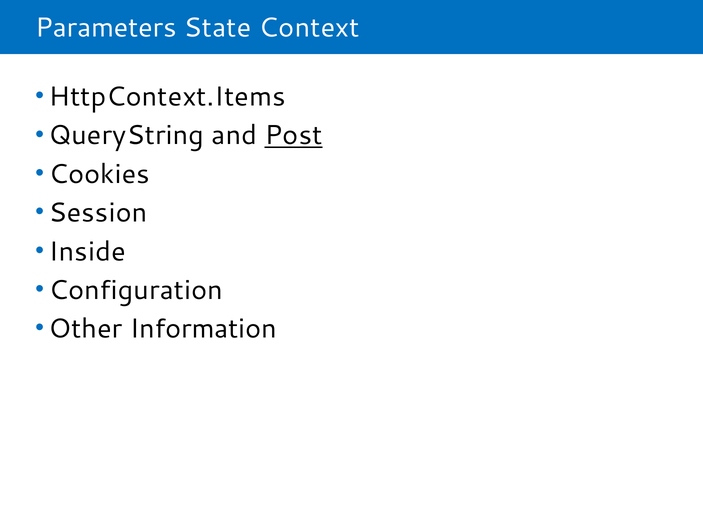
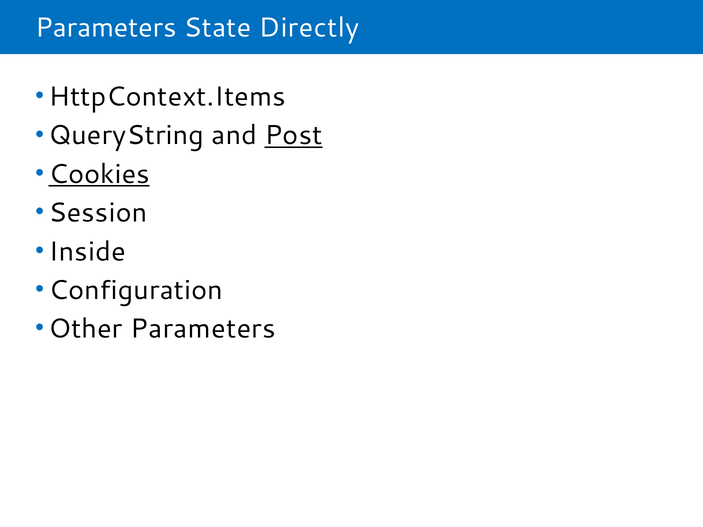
Context: Context -> Directly (309, 28)
Cookies underline: none -> present (99, 174)
Other Information: Information -> Parameters (203, 329)
